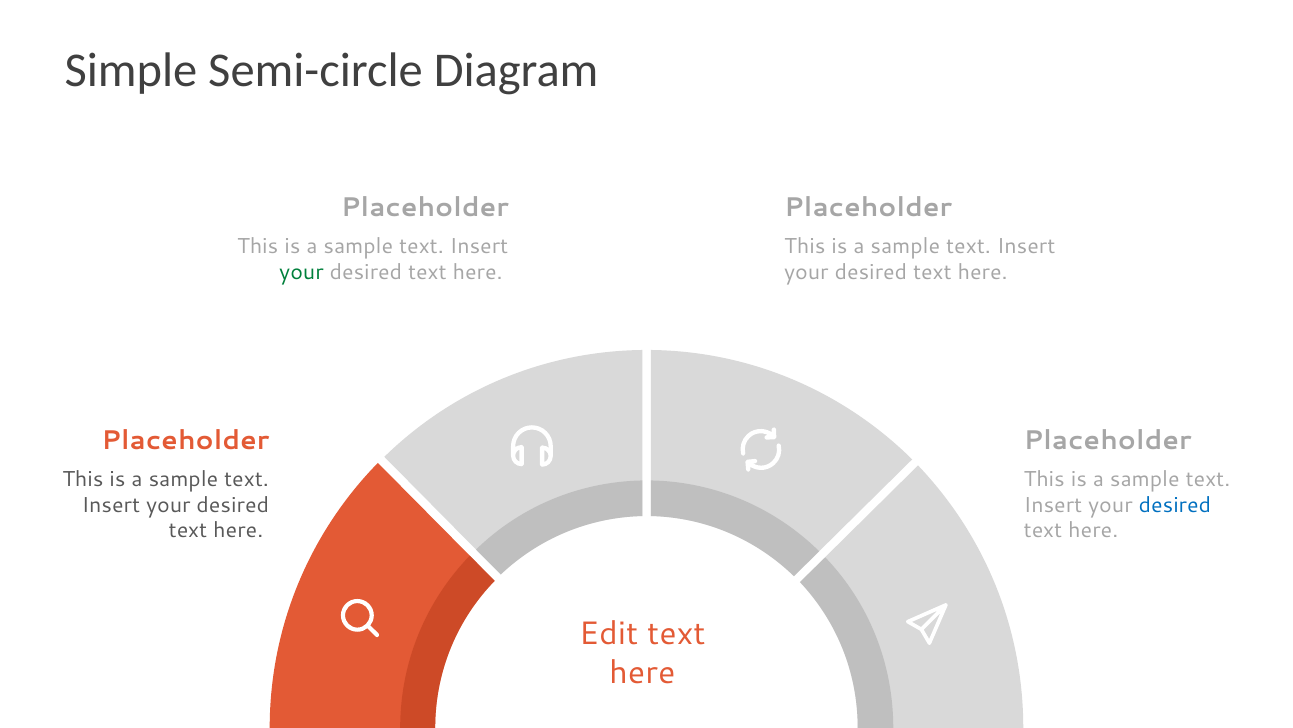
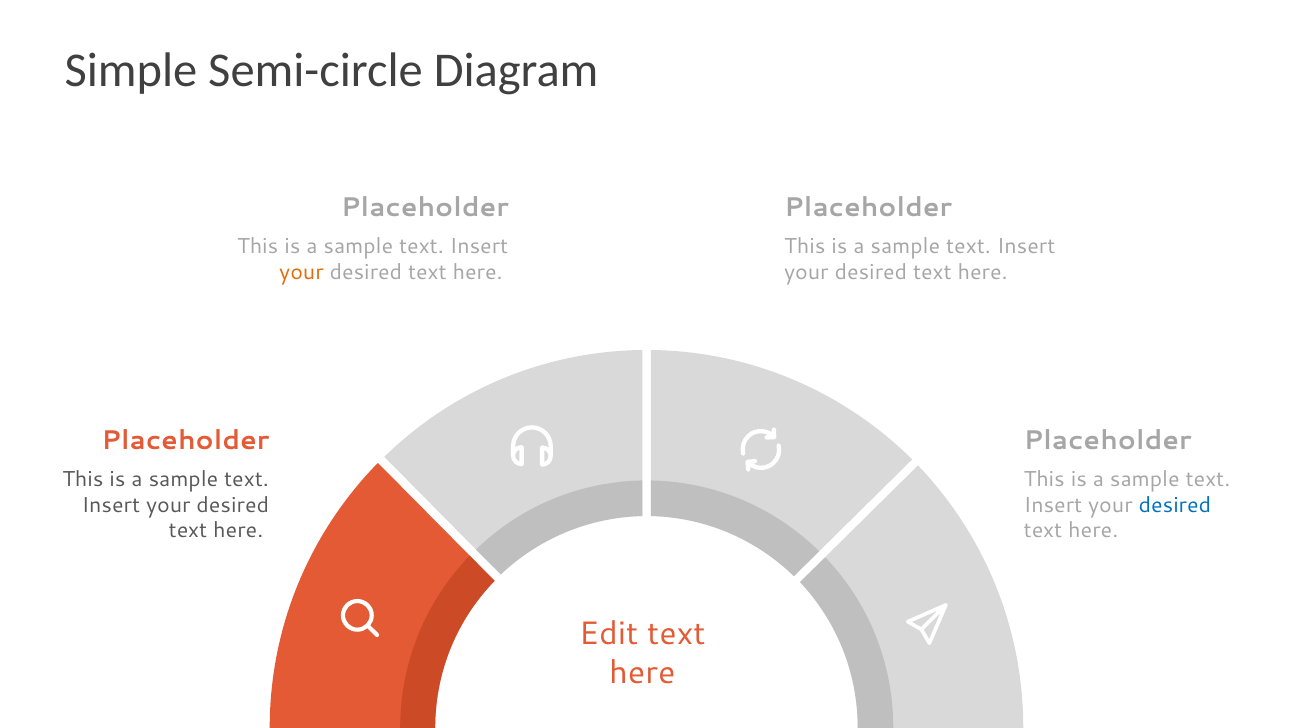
your colour: green -> orange (301, 272)
